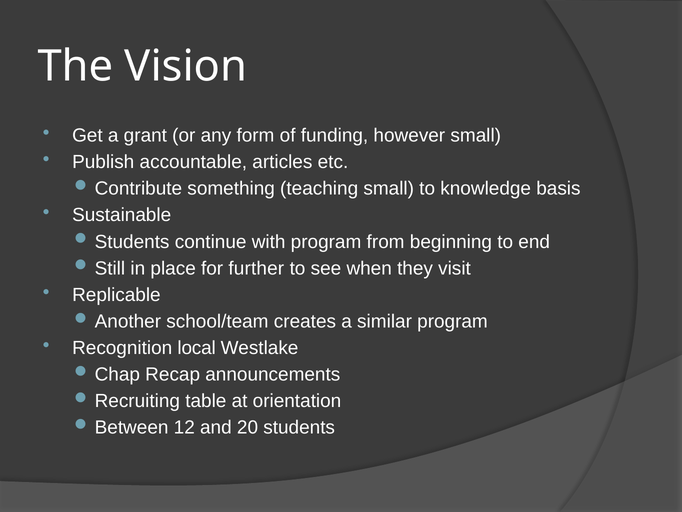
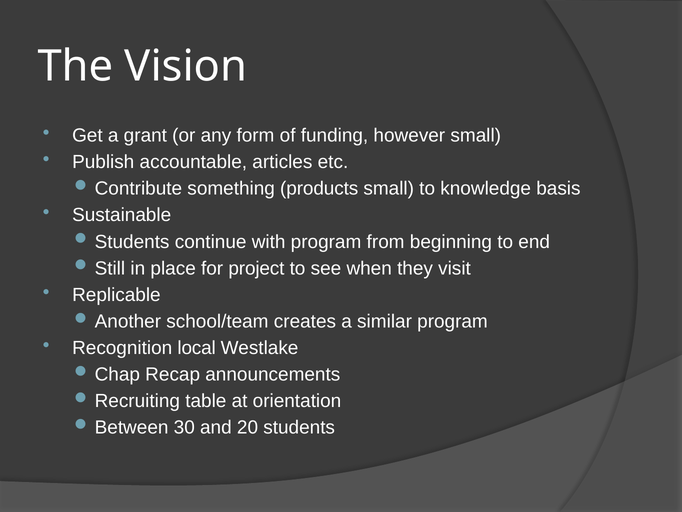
teaching: teaching -> products (319, 188)
further: further -> project (256, 268)
12: 12 -> 30 (184, 427)
